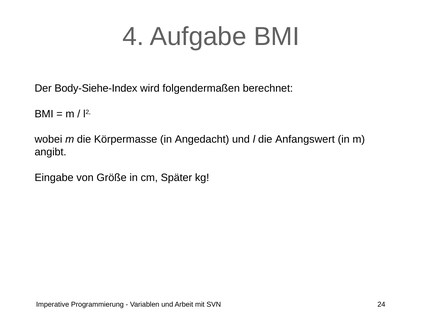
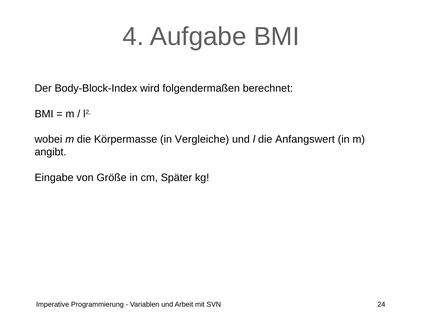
Body-Siehe-Index: Body-Siehe-Index -> Body-Block-Index (96, 88)
Angedacht: Angedacht -> Vergleiche (202, 139)
